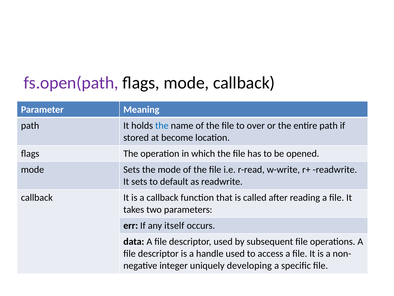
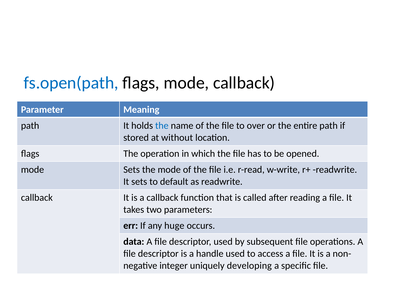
fs.open(path colour: purple -> blue (71, 83)
become: become -> without (177, 137)
itself: itself -> huge (174, 225)
